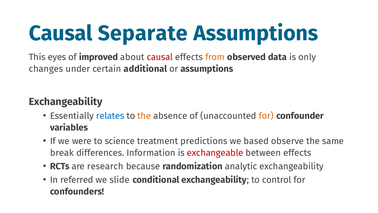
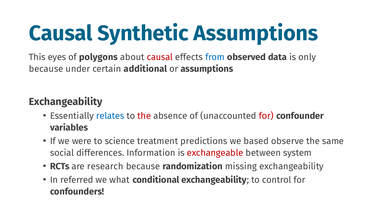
Separate: Separate -> Synthetic (143, 33)
improved: improved -> polygons (98, 57)
from colour: orange -> blue (215, 57)
changes: changes -> because (46, 69)
the colour: orange -> red (144, 116)
for colour: orange -> red (266, 116)
break: break -> social (62, 153)
between effects: effects -> system (297, 153)
analytic: analytic -> missing (241, 166)
slide: slide -> what (120, 180)
